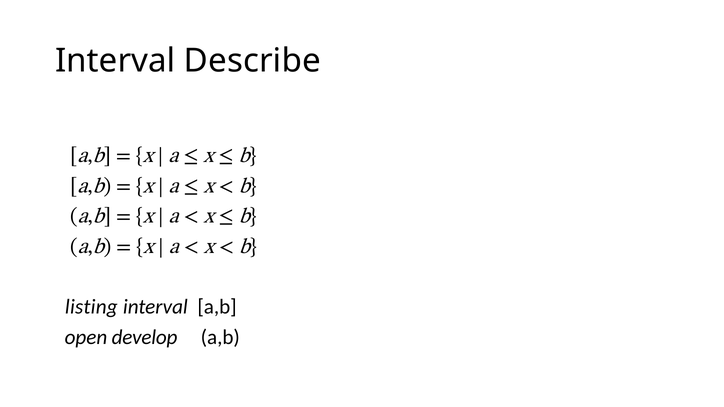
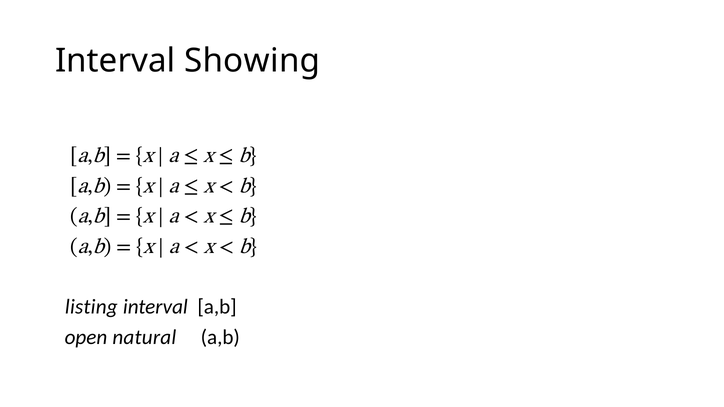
Describe: Describe -> Showing (252, 61)
develop: develop -> natural (144, 337)
